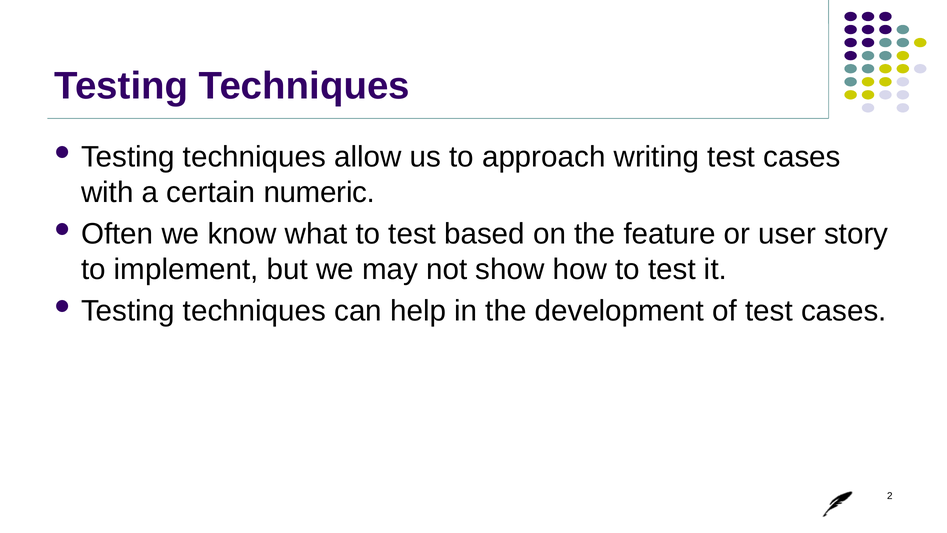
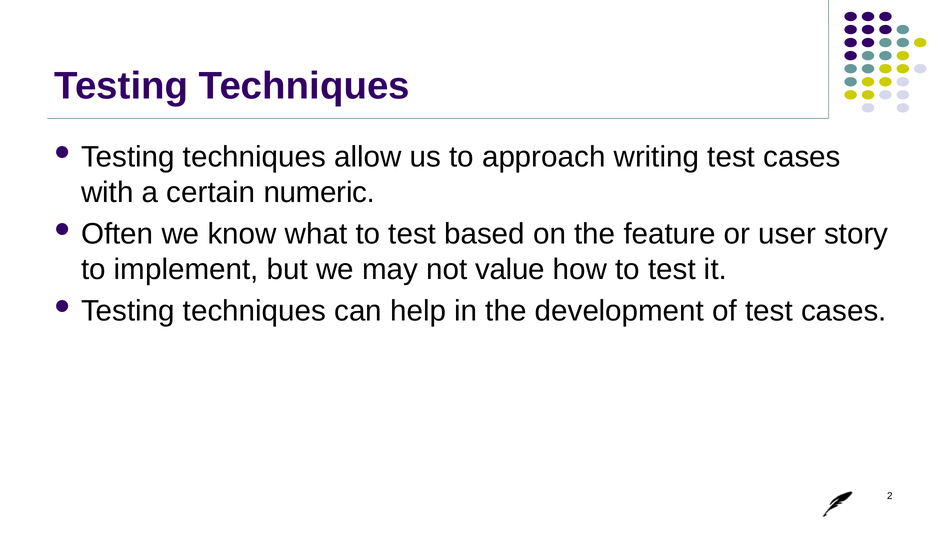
show: show -> value (510, 269)
